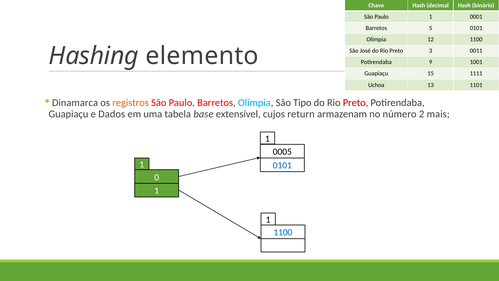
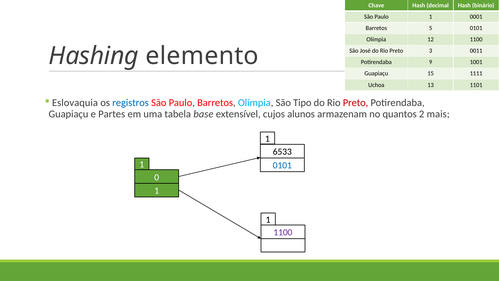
Dinamarca: Dinamarca -> Eslovaquia (75, 103)
registros colour: orange -> blue (131, 103)
Dados: Dados -> Partes (112, 114)
return: return -> alunos (301, 114)
número: número -> quantos (400, 114)
0005: 0005 -> 6533 (282, 152)
1100 colour: blue -> purple (283, 232)
